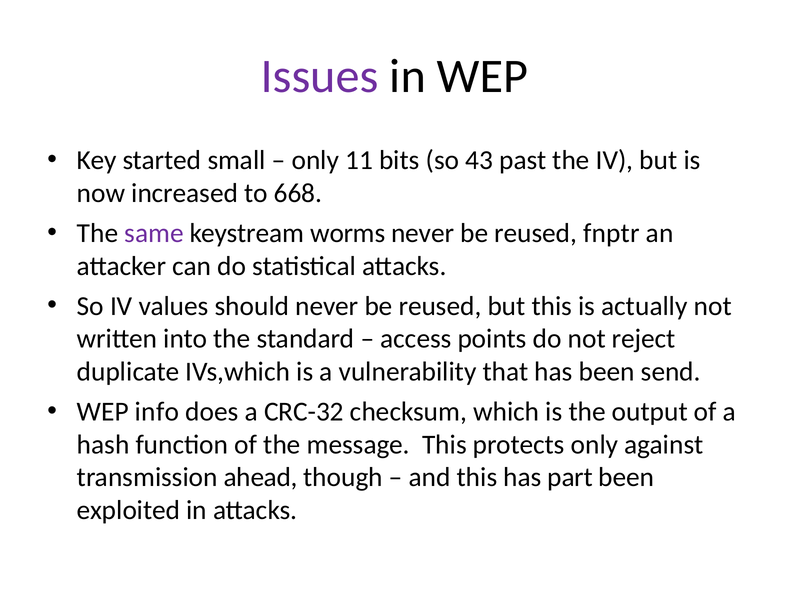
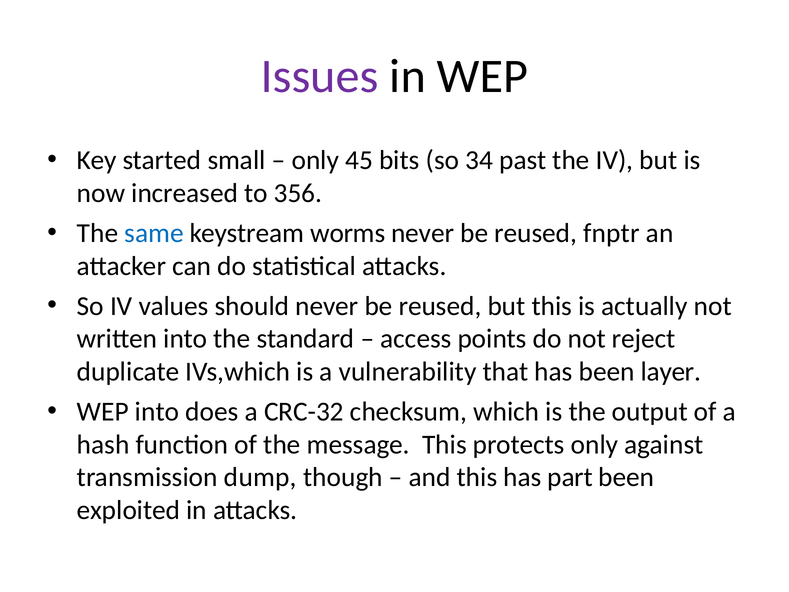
11: 11 -> 45 (359, 160)
43: 43 -> 34 (479, 160)
668: 668 -> 356 (298, 193)
same colour: purple -> blue (154, 233)
send: send -> layer (671, 372)
WEP info: info -> into (157, 411)
ahead: ahead -> dump (260, 477)
